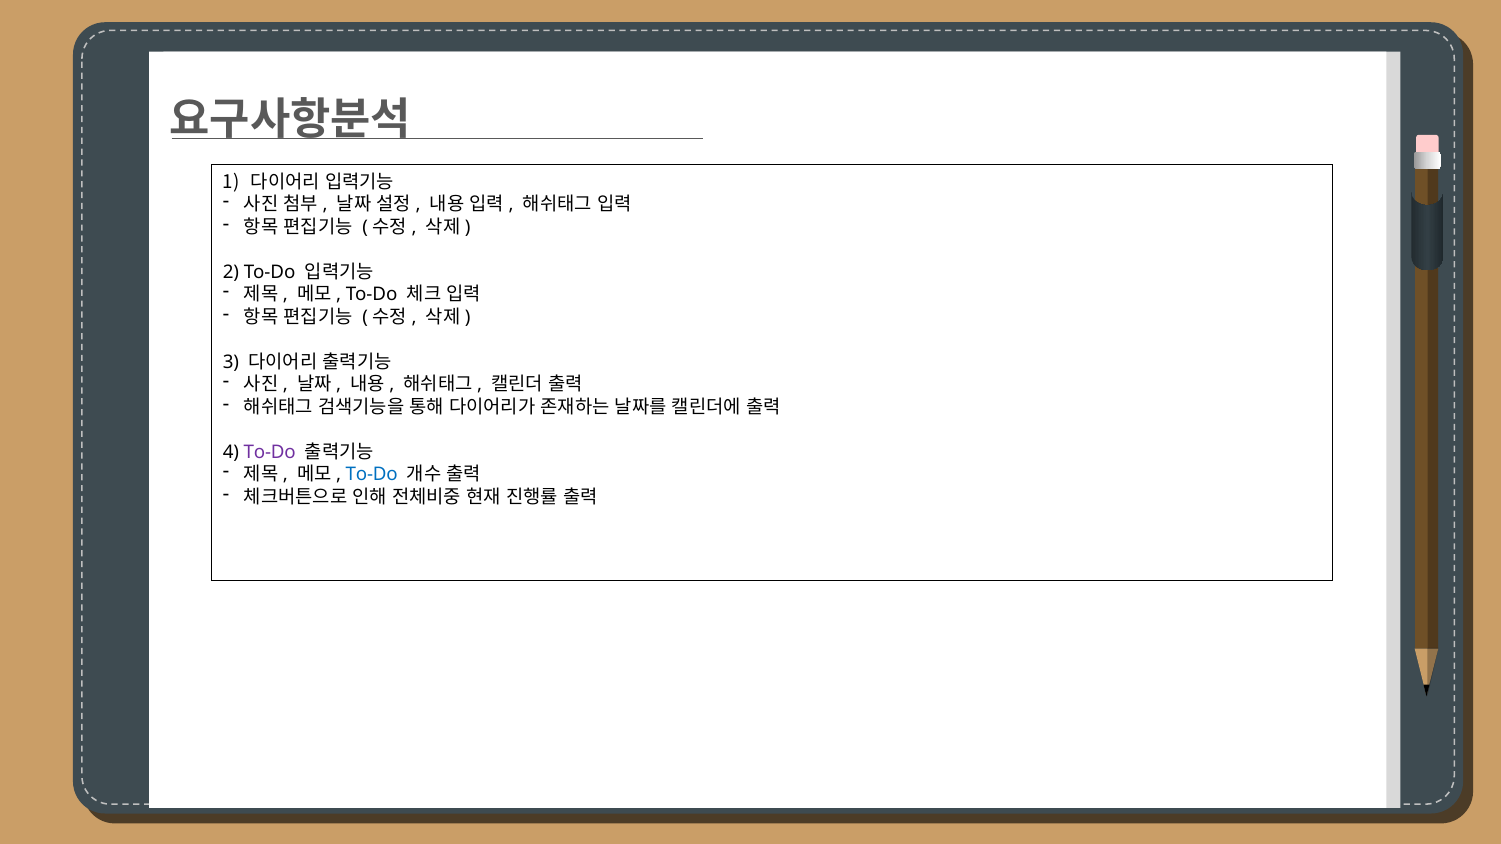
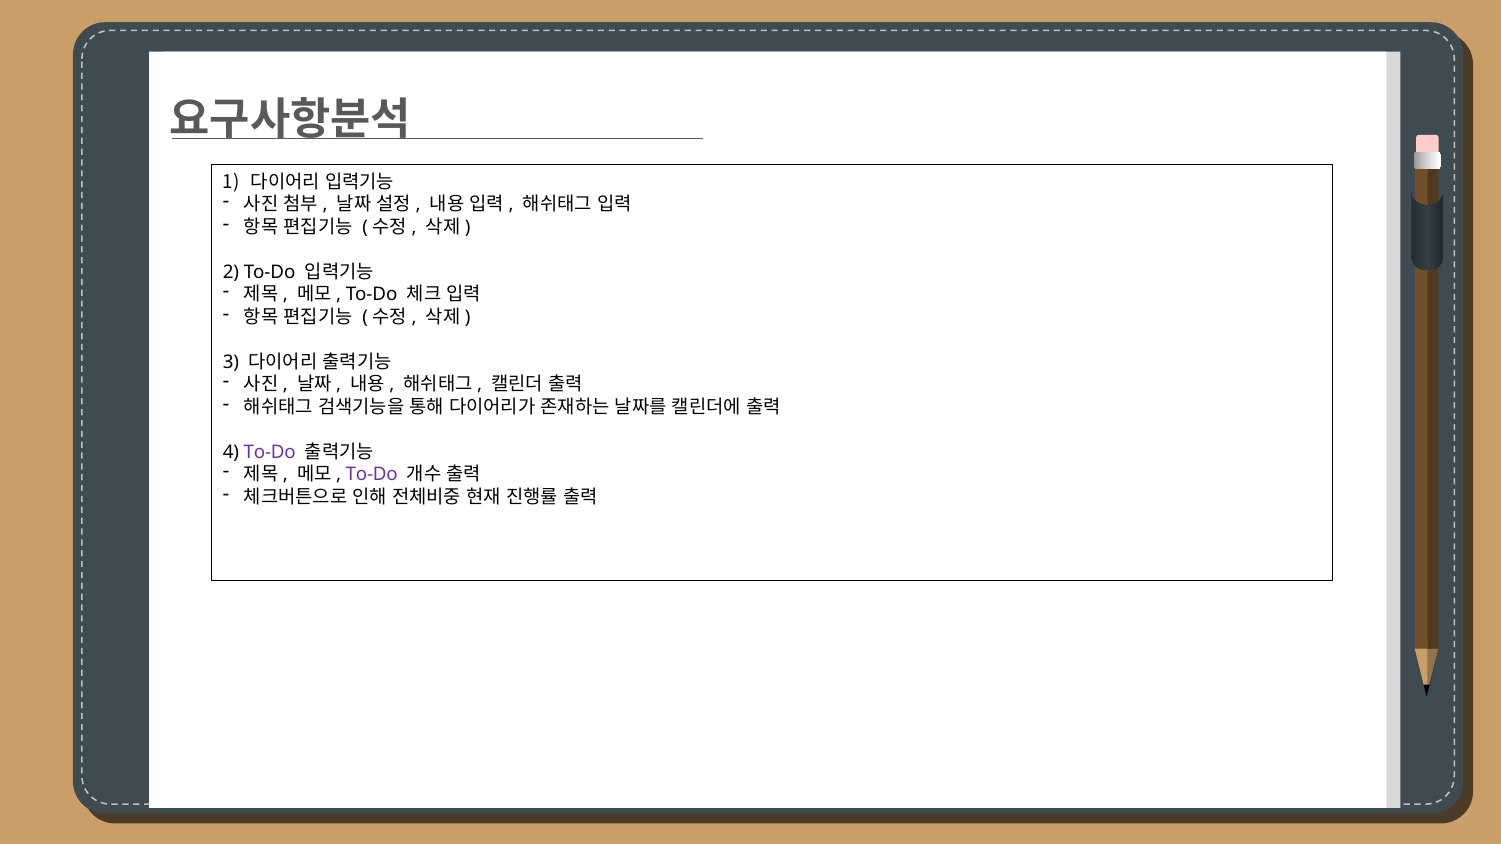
To-Do colour: blue -> purple (372, 475)
